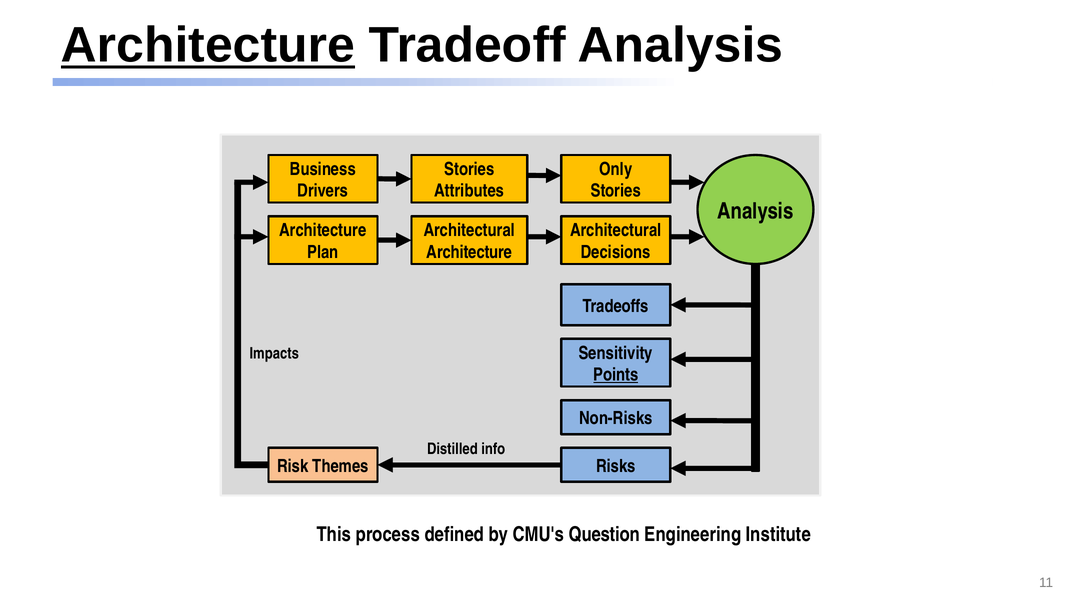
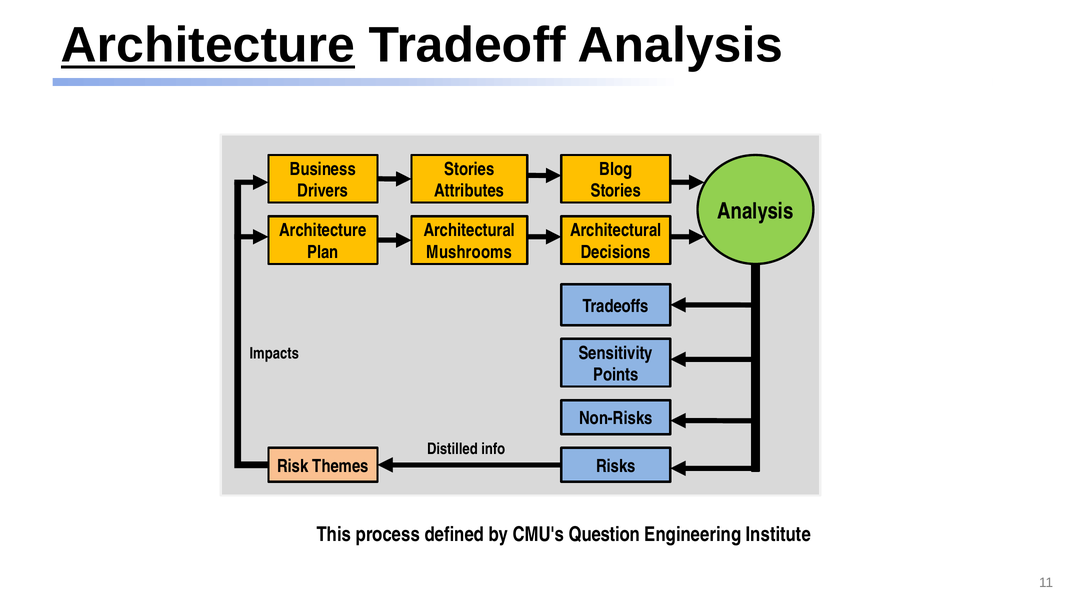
Only: Only -> Blog (616, 169)
Architecture: Architecture -> Mushrooms (469, 252)
Points underline: present -> none (616, 375)
